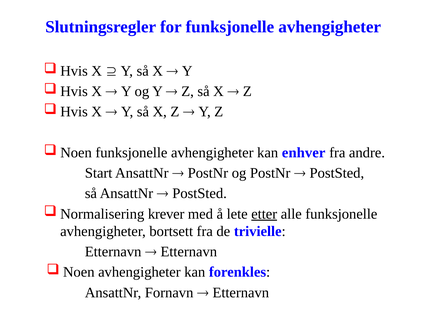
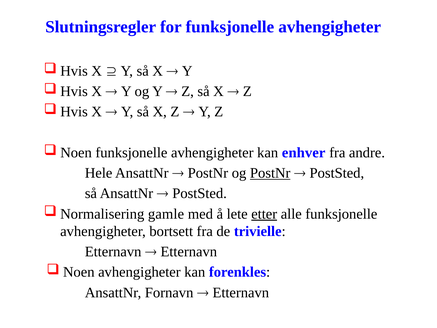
Start: Start -> Hele (99, 173)
PostNr underline: none -> present (270, 173)
krever: krever -> gamle (166, 214)
